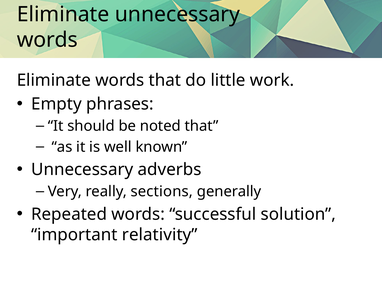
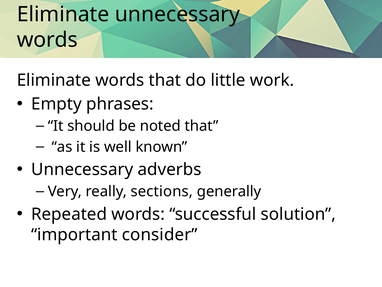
relativity: relativity -> consider (160, 234)
